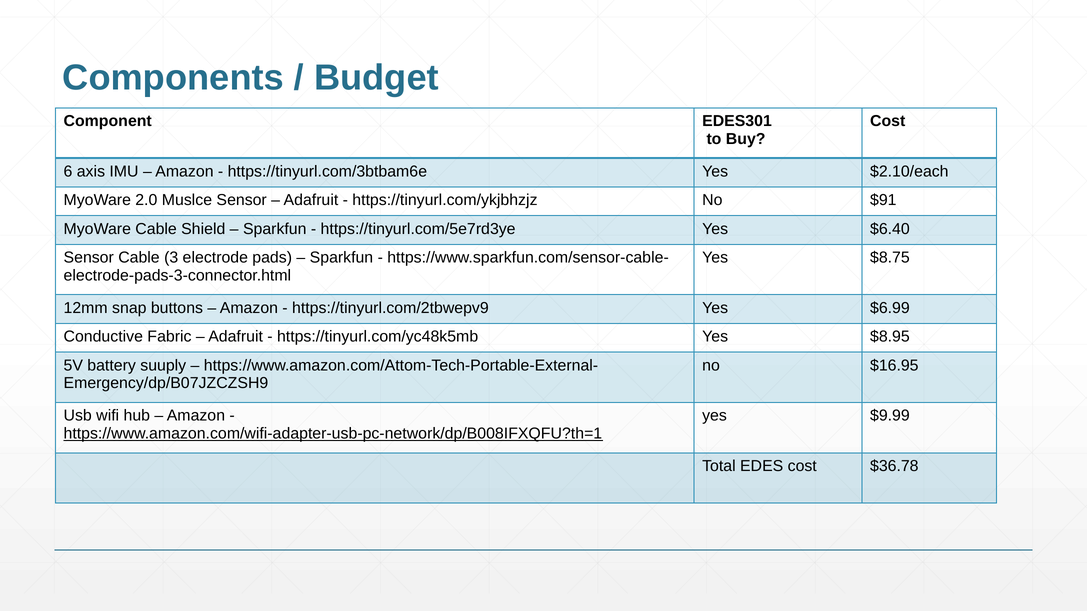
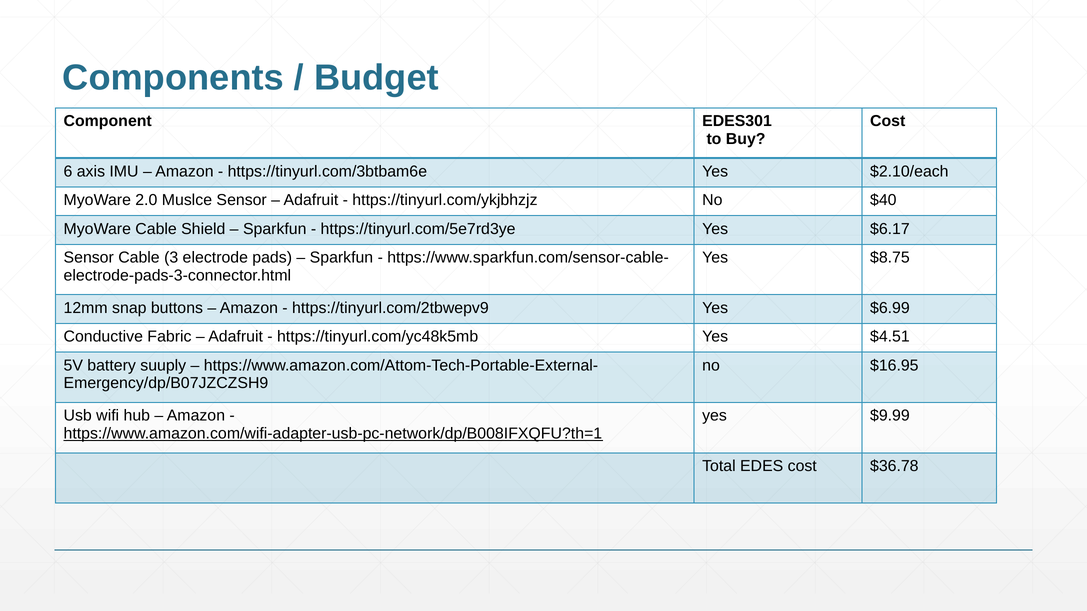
$91: $91 -> $40 (883, 200)
$6.40: $6.40 -> $6.17 (890, 229)
$8.95: $8.95 -> $4.51 (890, 337)
